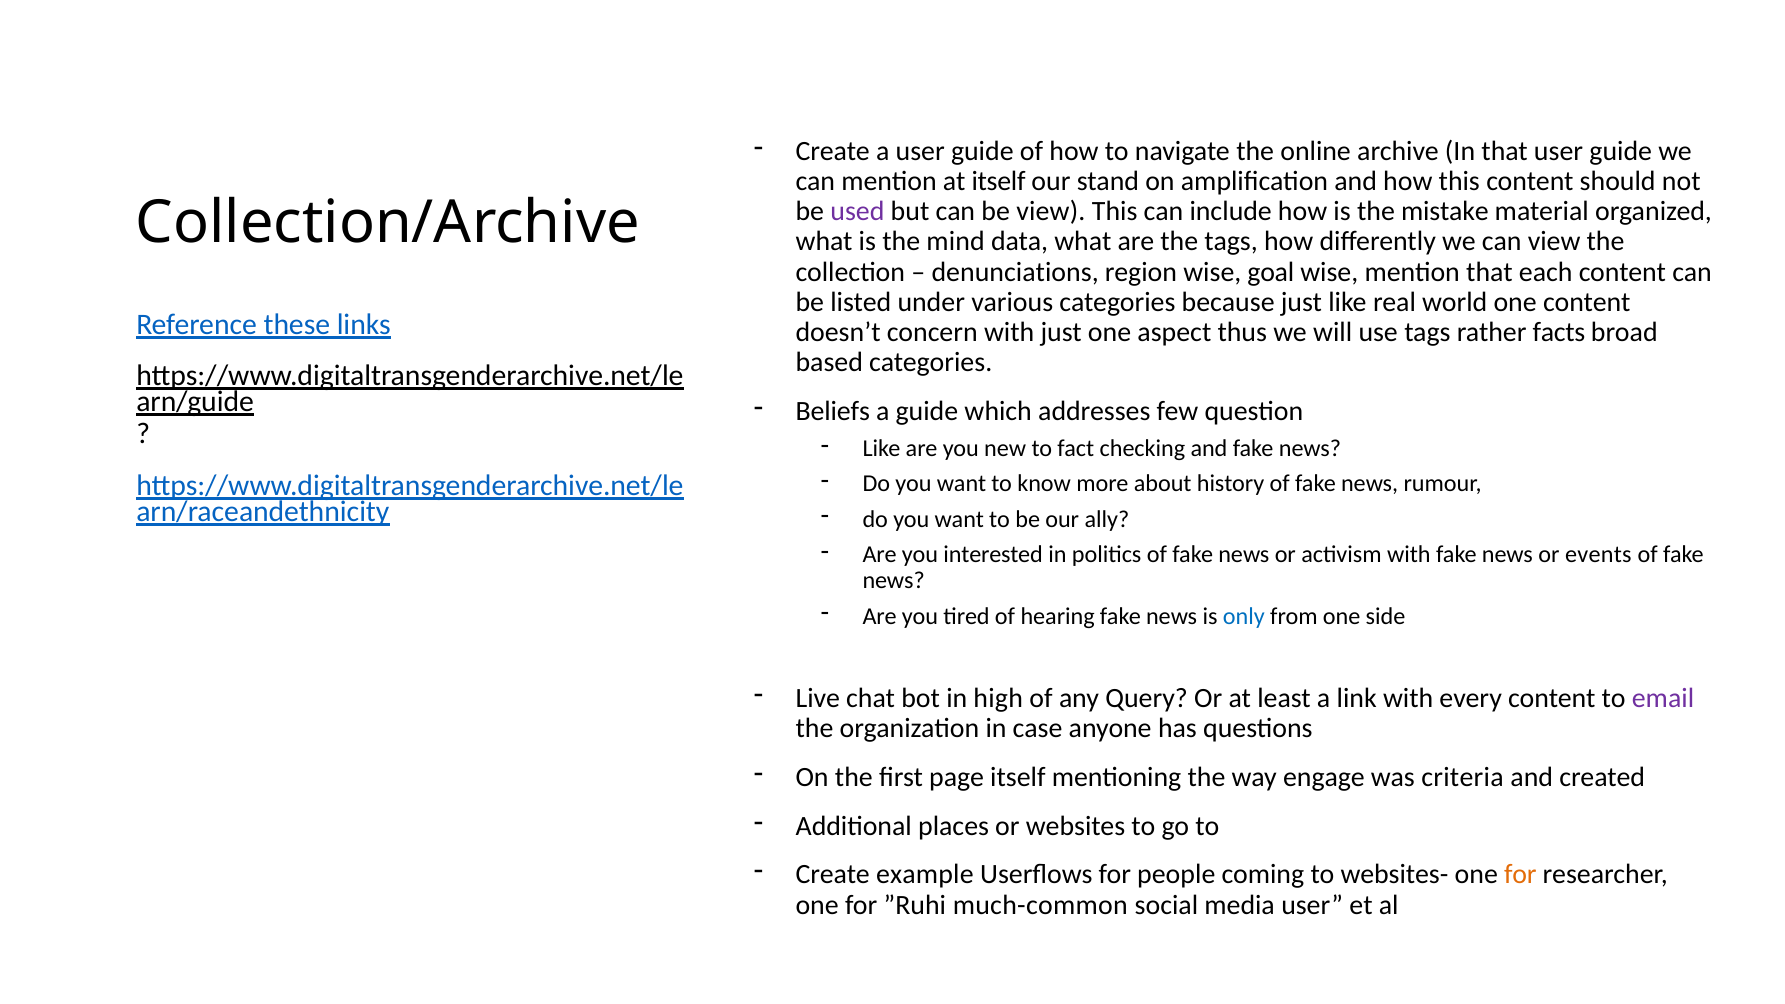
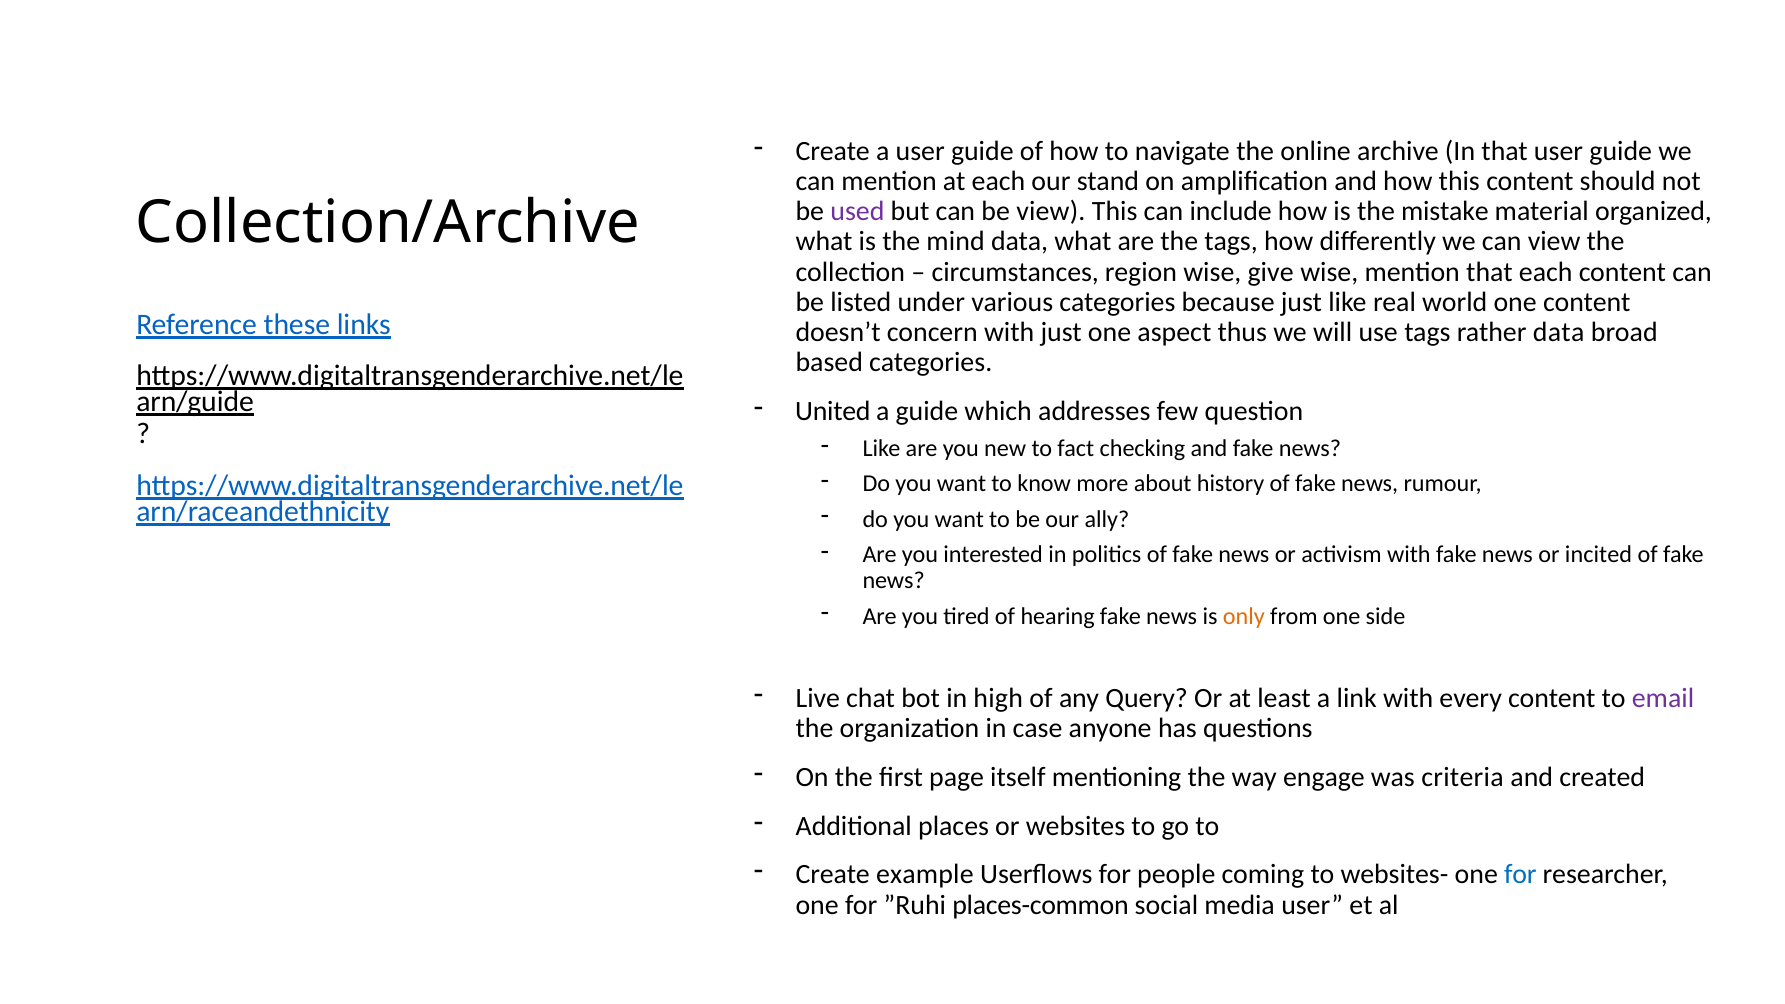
at itself: itself -> each (998, 181)
denunciations: denunciations -> circumstances (1015, 272)
goal: goal -> give (1271, 272)
rather facts: facts -> data (1559, 332)
Beliefs: Beliefs -> United (833, 411)
events: events -> incited (1599, 555)
only colour: blue -> orange (1244, 616)
for colour: orange -> blue (1520, 875)
much-common: much-common -> places-common (1041, 905)
